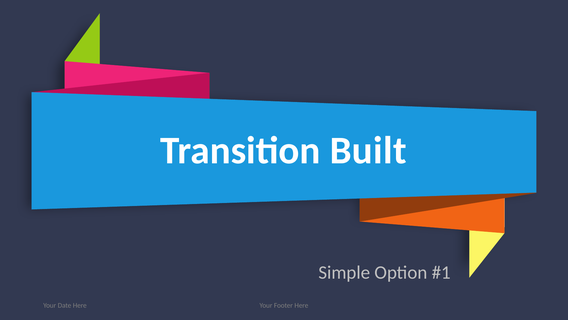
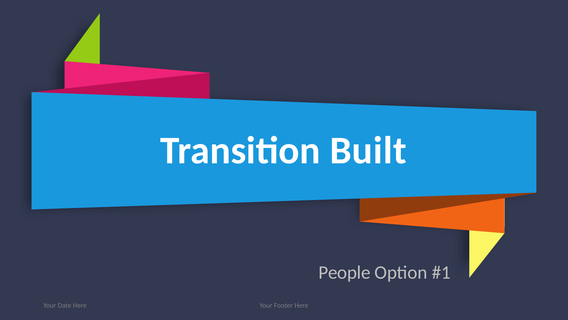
Simple: Simple -> People (344, 272)
